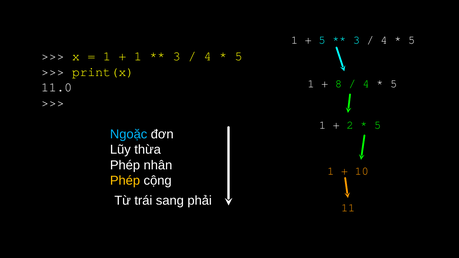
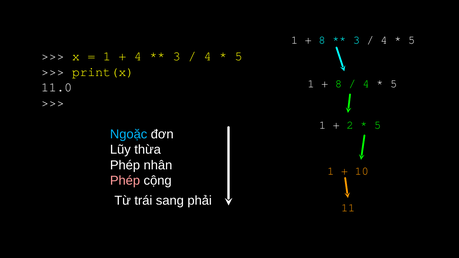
5: 5 -> 8 (322, 40)
1: 1 -> 4 (138, 56)
Phép colour: yellow -> pink (125, 181)
